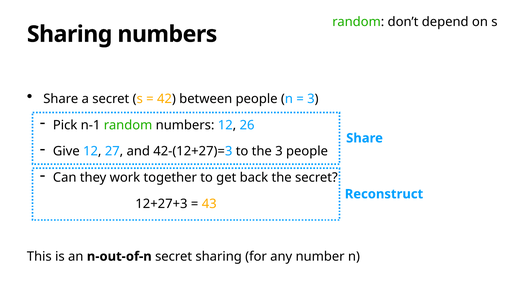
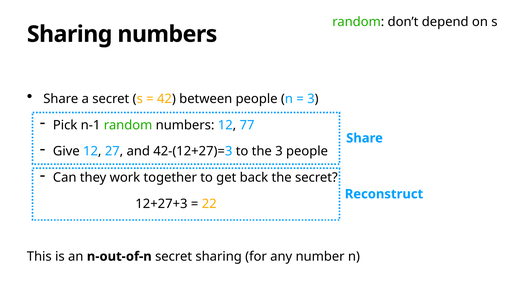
26: 26 -> 77 (247, 125)
43: 43 -> 22 (209, 204)
